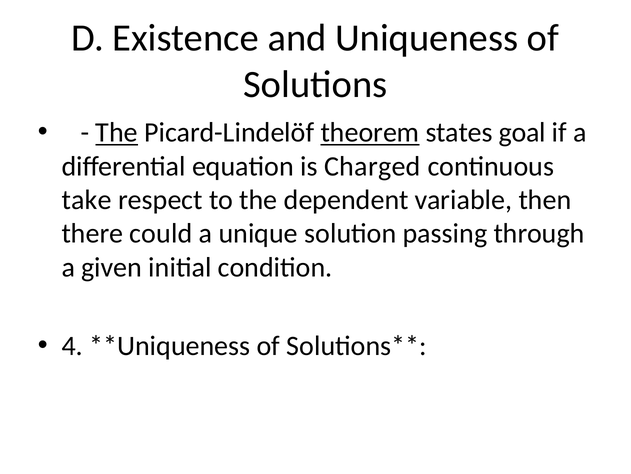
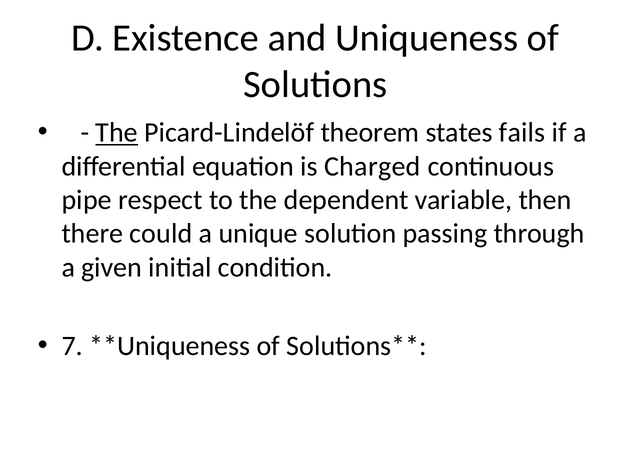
theorem underline: present -> none (370, 132)
goal: goal -> fails (522, 132)
take: take -> pipe (87, 200)
4: 4 -> 7 (72, 346)
